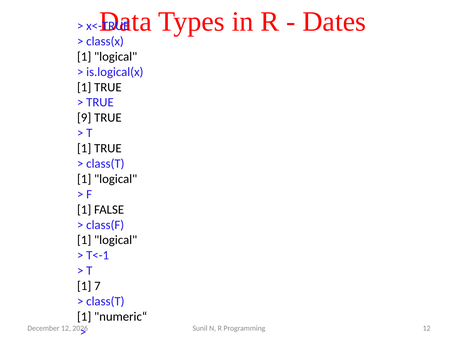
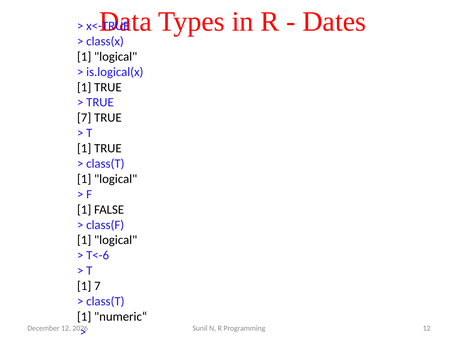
9: 9 -> 7 (84, 118)
T<-1: T<-1 -> T<-6 (98, 255)
